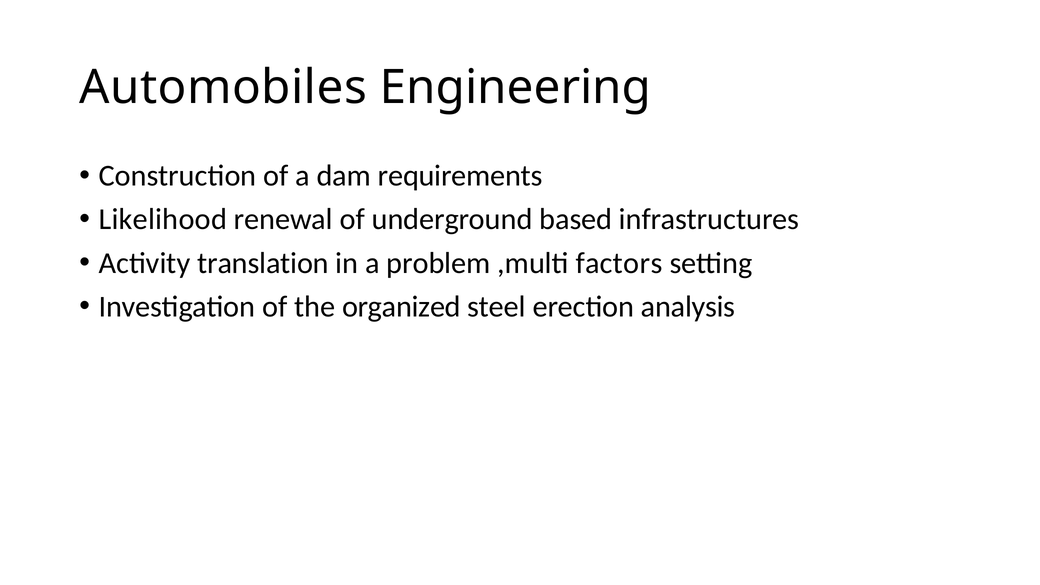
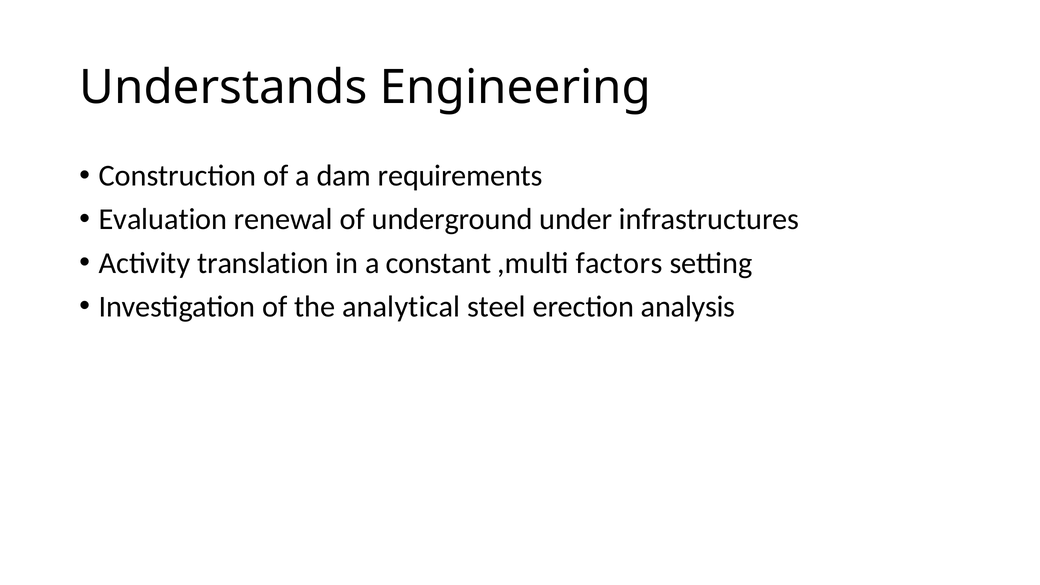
Automobiles: Automobiles -> Understands (223, 87)
Likelihood: Likelihood -> Evaluation (163, 219)
based: based -> under (576, 219)
problem: problem -> constant (439, 263)
organized: organized -> analytical (401, 307)
